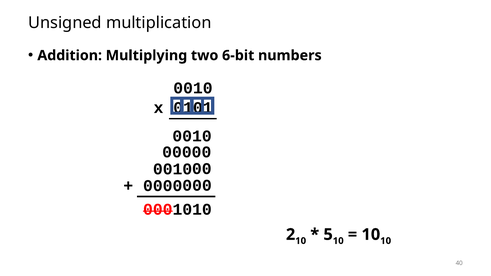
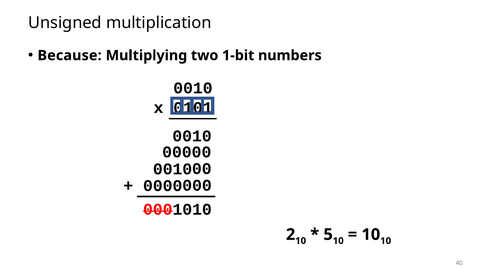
Addition: Addition -> Because (70, 55)
6-bit: 6-bit -> 1-bit (238, 55)
